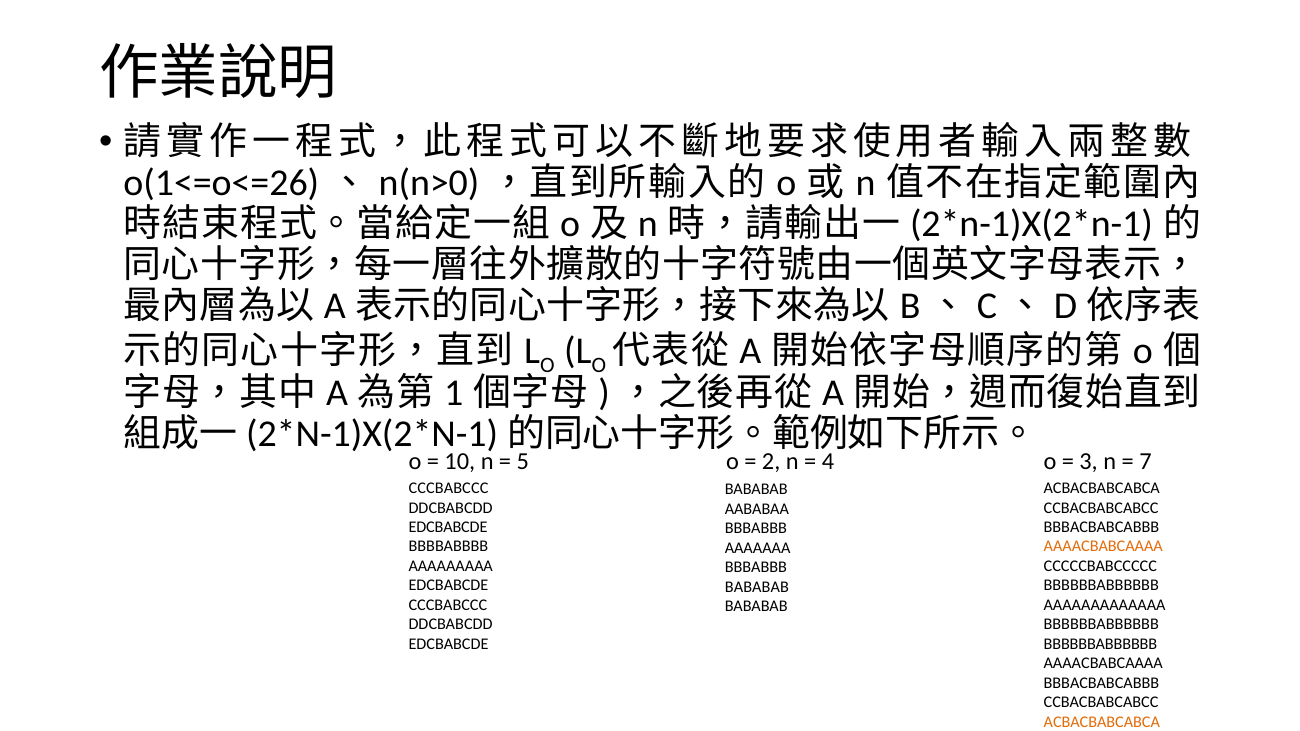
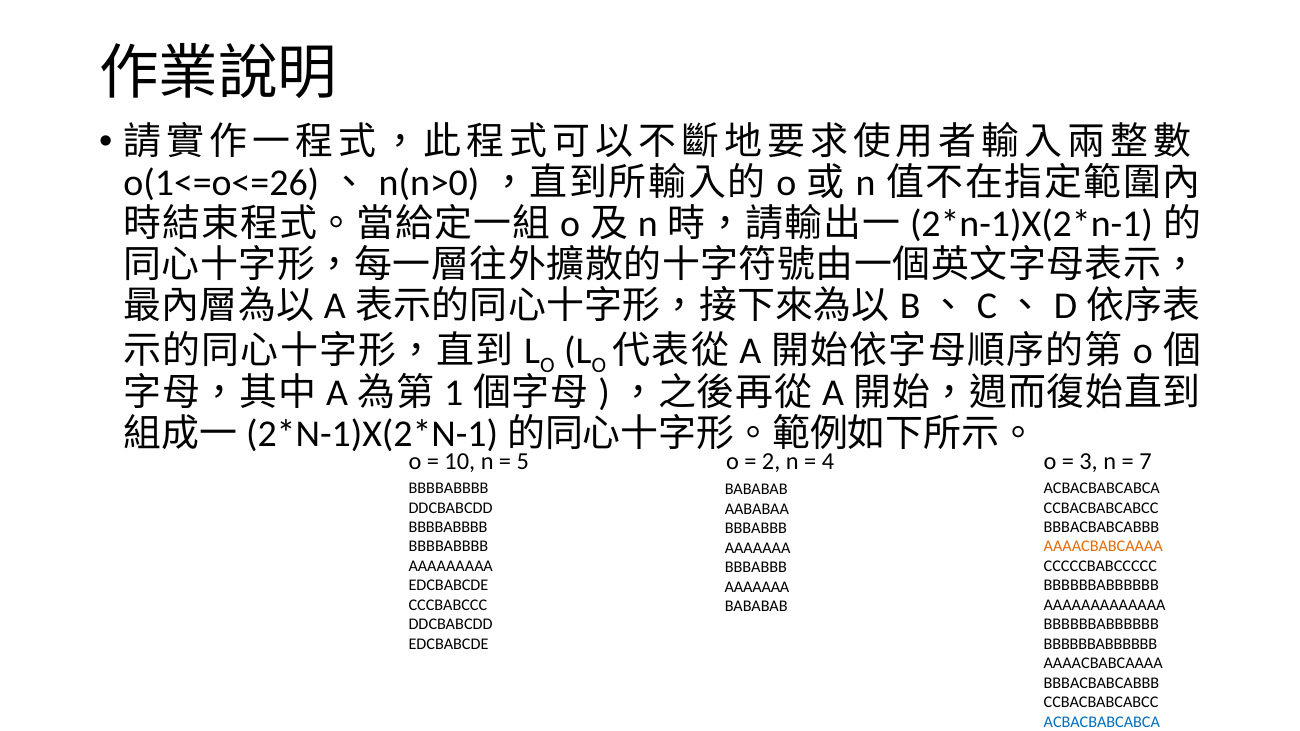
CCCBABCCC: CCCBABCCC -> BBBBABBBB (449, 488)
EDCBABCDE: EDCBABCDE -> BBBBABBBB (448, 527)
BABABAB: BABABAB -> AAAAAAA (757, 587)
ACBACBABCABCA colour: orange -> blue (1102, 722)
